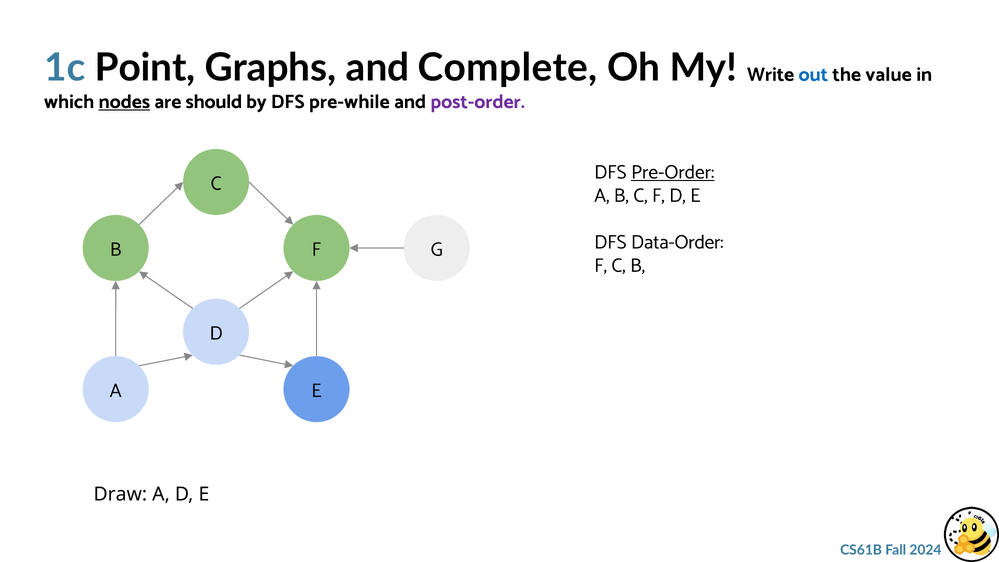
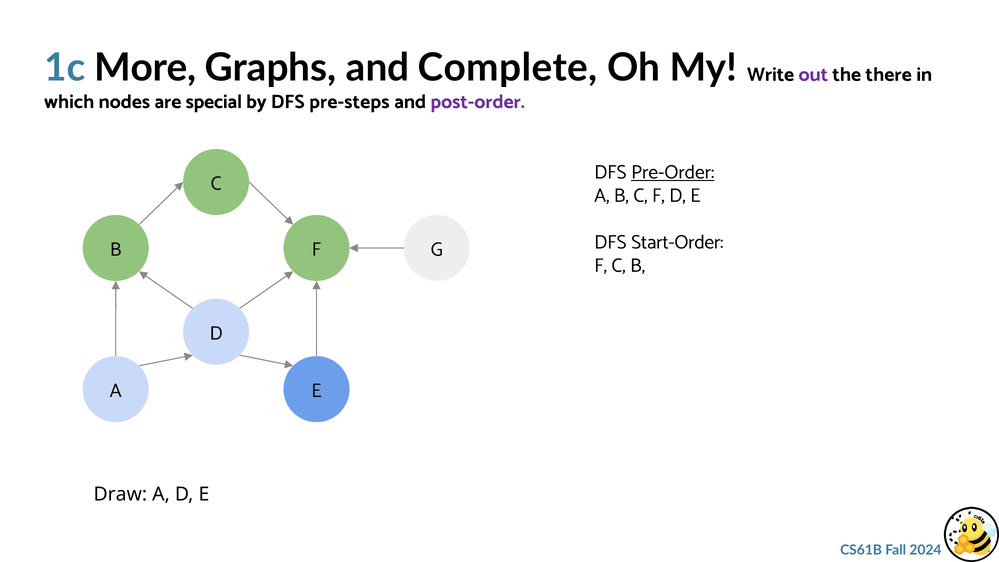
Point: Point -> More (145, 68)
out colour: blue -> purple (813, 74)
value: value -> there (889, 74)
nodes underline: present -> none (124, 102)
should: should -> special (214, 102)
pre-while: pre-while -> pre-steps (349, 102)
Data-Order: Data-Order -> Start-Order (677, 242)
